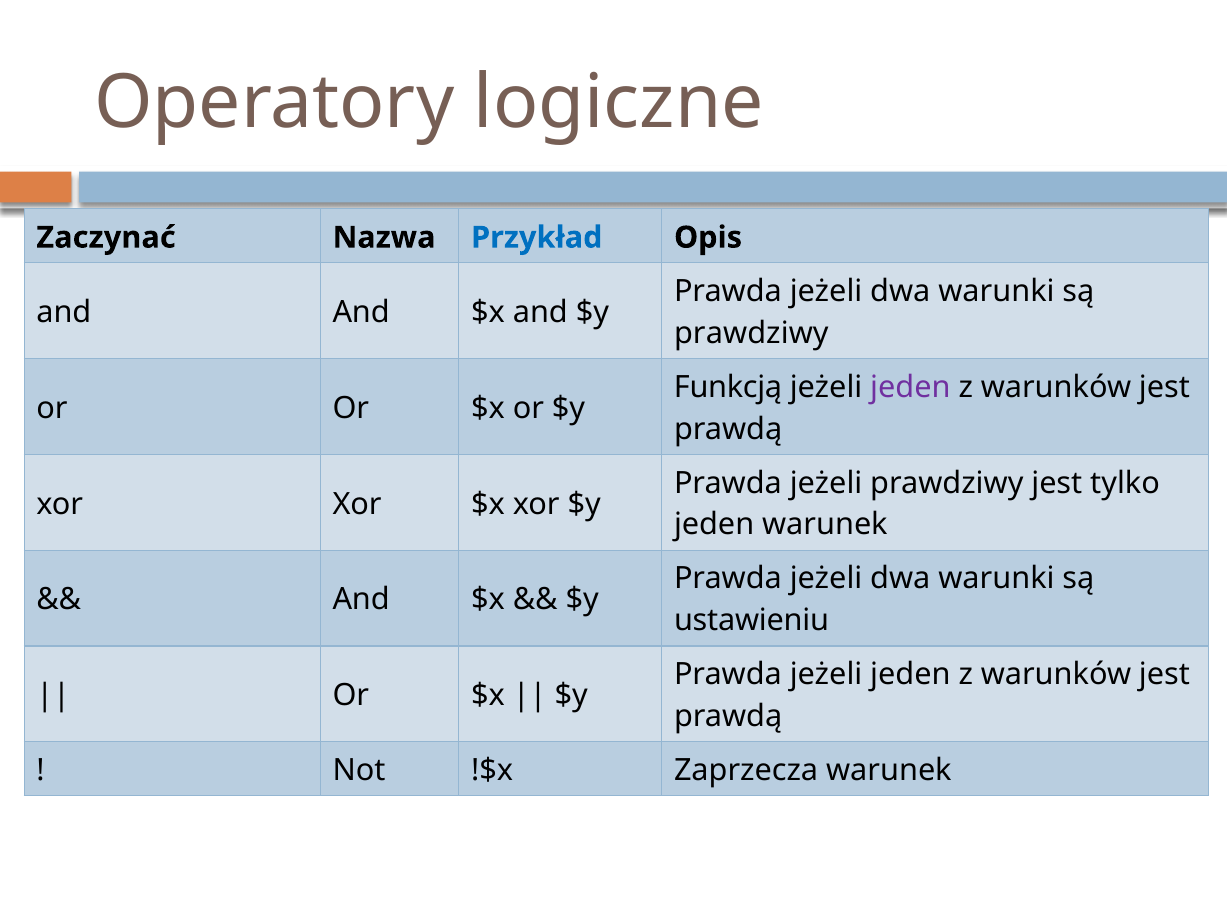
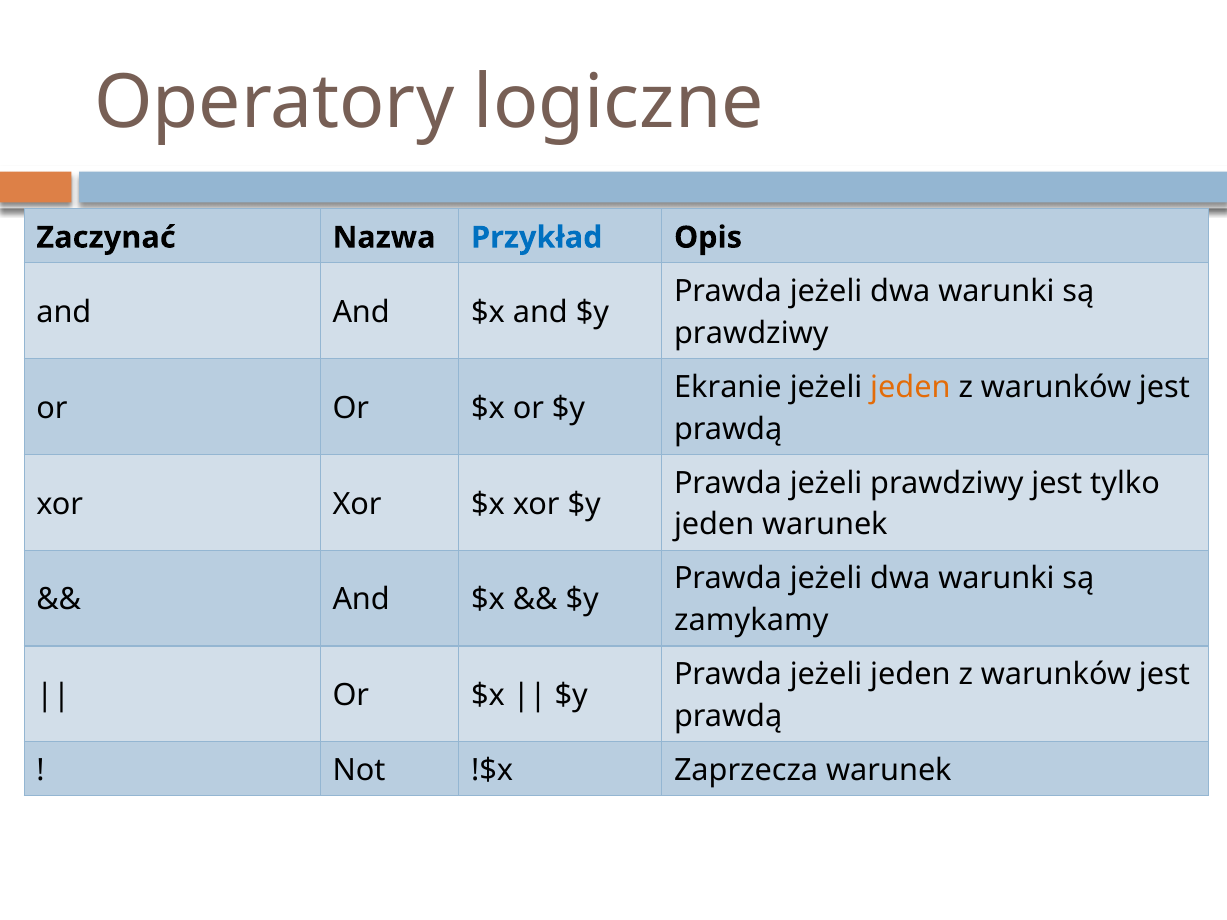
Funkcją: Funkcją -> Ekranie (728, 387)
jeden colour: purple -> orange (910, 387)
ustawieniu: ustawieniu -> zamykamy (751, 621)
